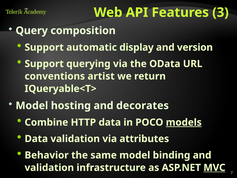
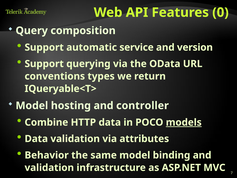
3: 3 -> 0 (220, 12)
display: display -> service (137, 47)
artist: artist -> types (101, 76)
decorates: decorates -> controller (142, 105)
MVC underline: present -> none (214, 167)
